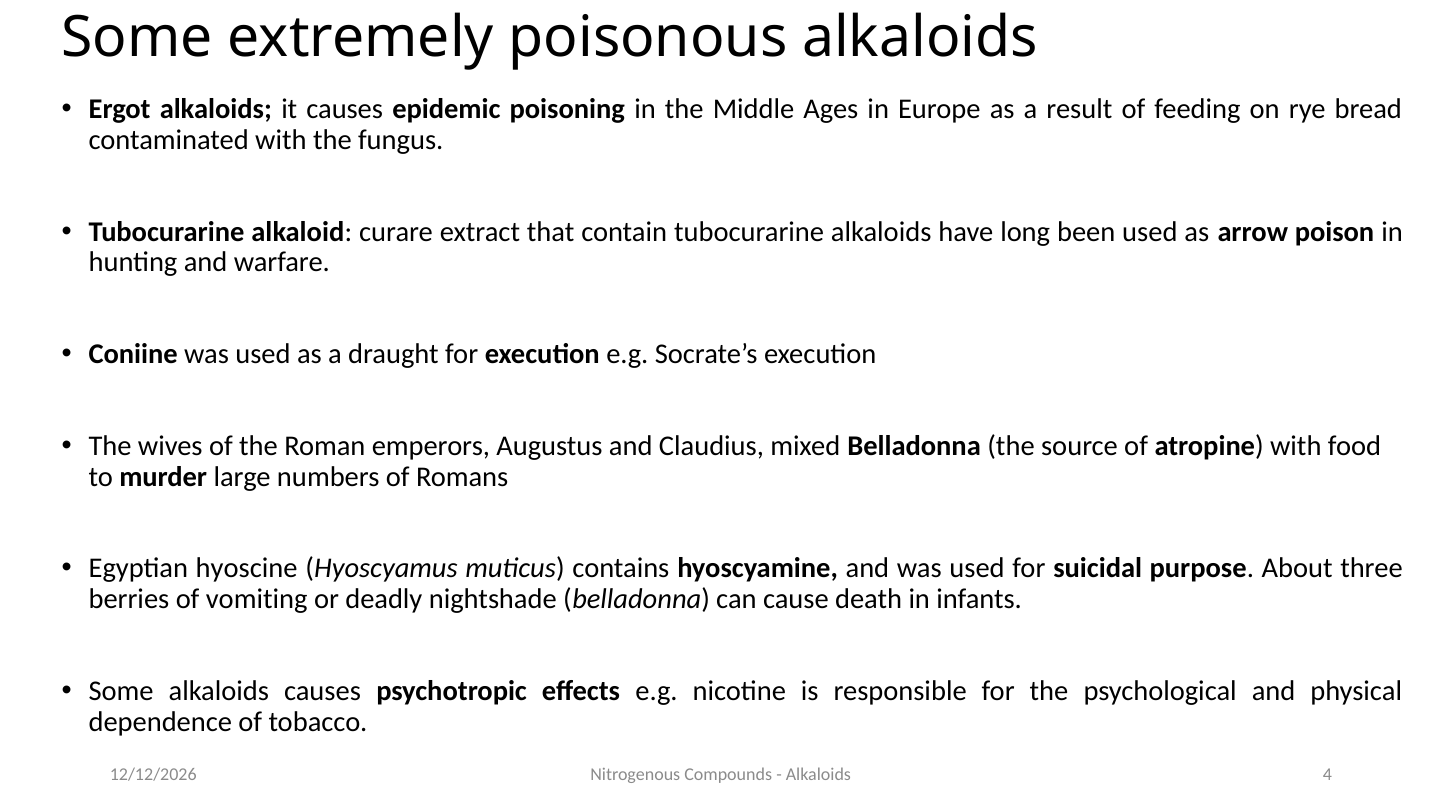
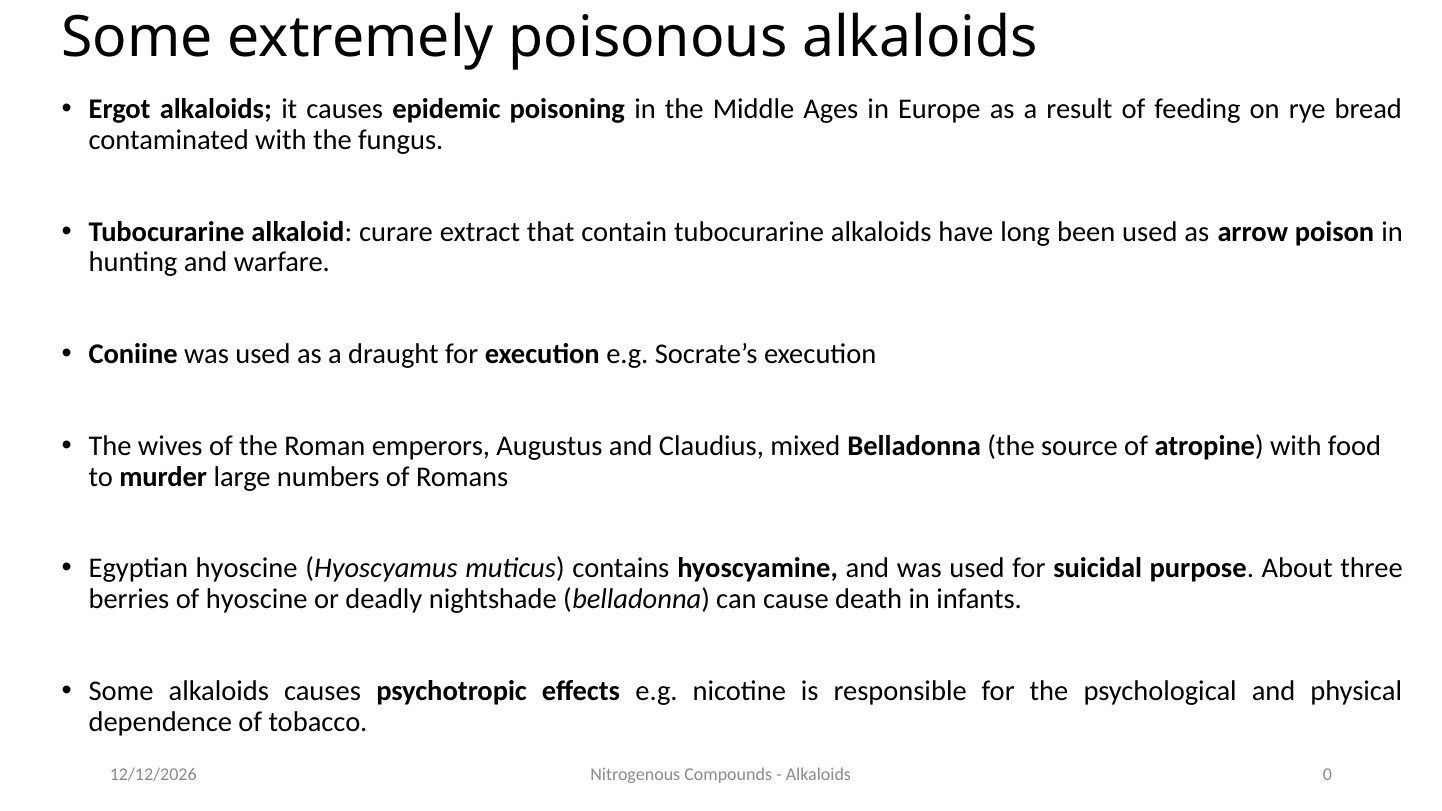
of vomiting: vomiting -> hyoscine (257, 599)
4: 4 -> 0 (1328, 774)
